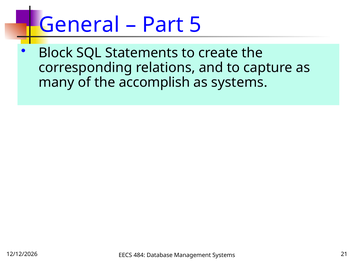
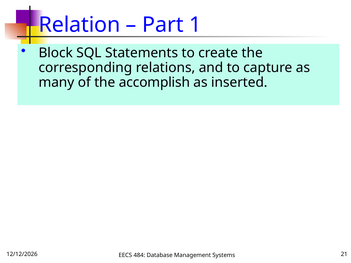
General: General -> Relation (79, 25)
5: 5 -> 1 (195, 25)
as systems: systems -> inserted (239, 82)
